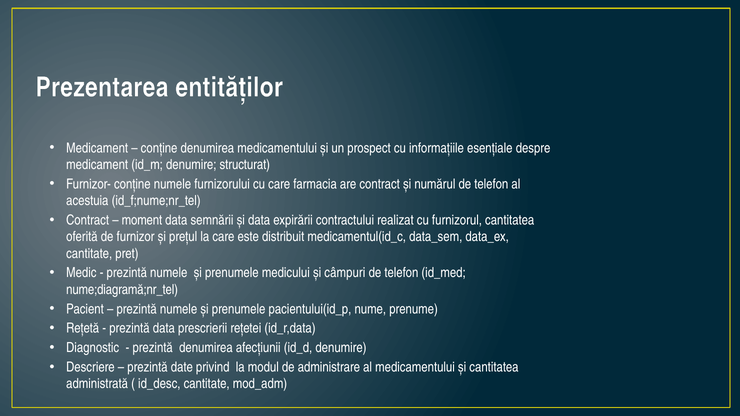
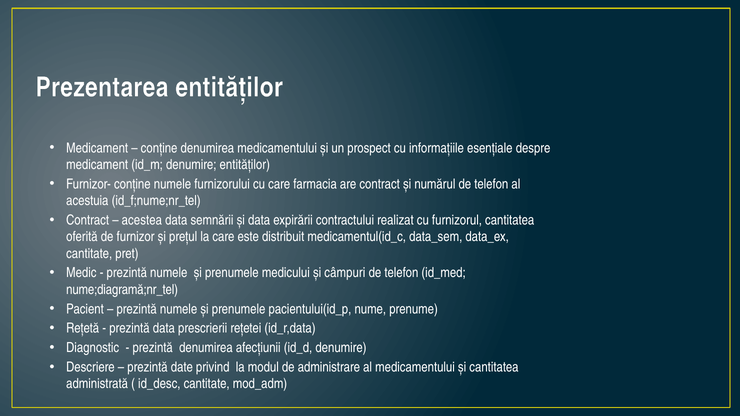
denumire structurat: structurat -> entităților (245, 165)
moment: moment -> acestea (142, 220)
